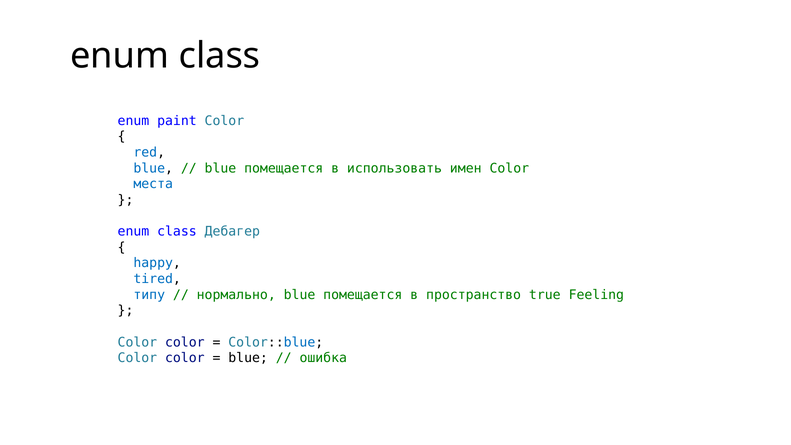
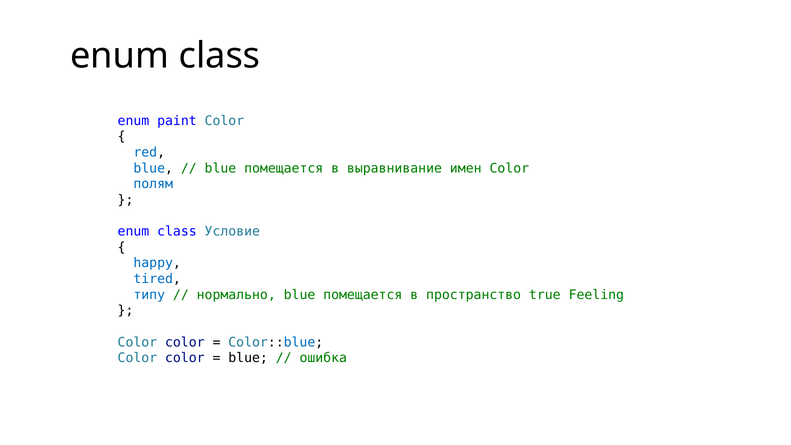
использовать: использовать -> выравнивание (394, 168)
места: места -> полям (153, 184)
Дебагер: Дебагер -> Условие (232, 231)
